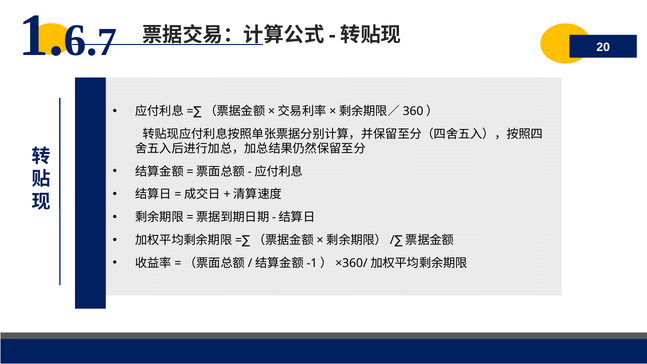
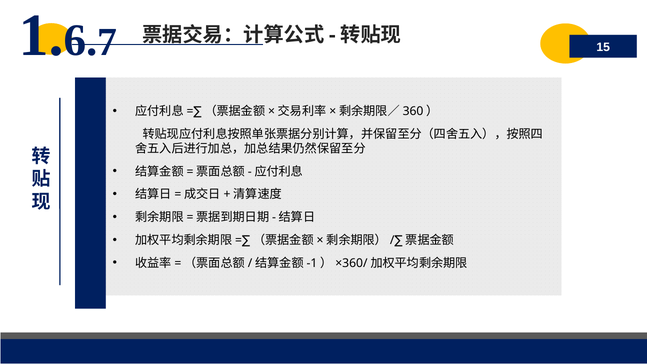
20: 20 -> 15 (603, 47)
